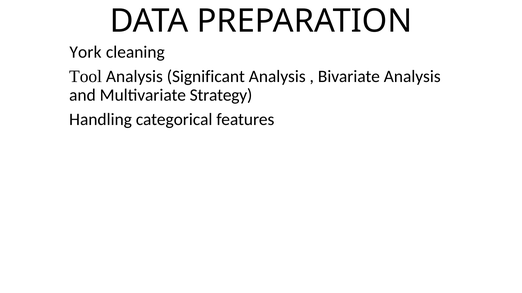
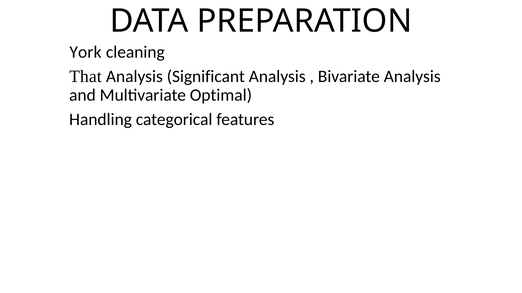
Tool: Tool -> That (85, 76)
Strategy: Strategy -> Optimal (221, 95)
